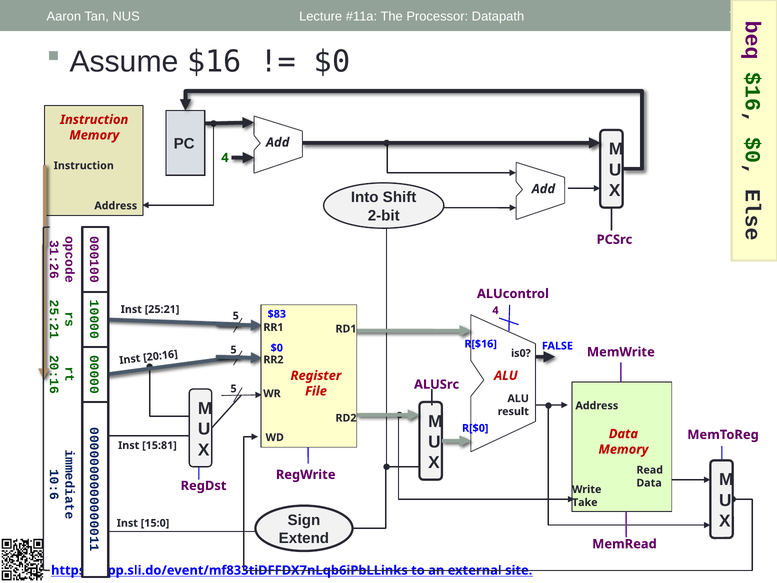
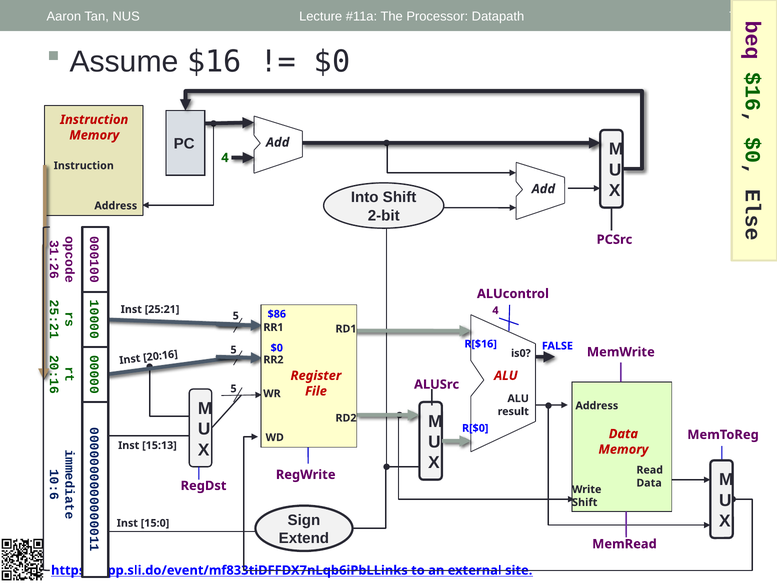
$83: $83 -> $86 (277, 314)
15:81: 15:81 -> 15:13 (159, 445)
Take: Take -> Shift (585, 502)
